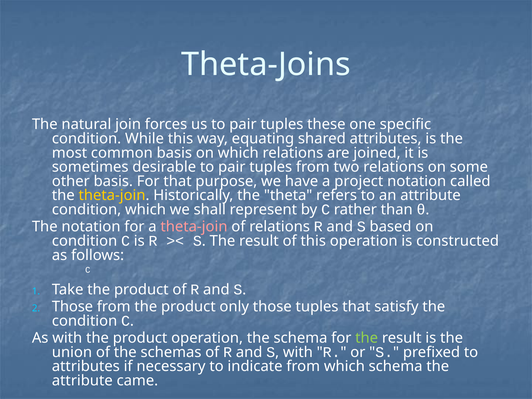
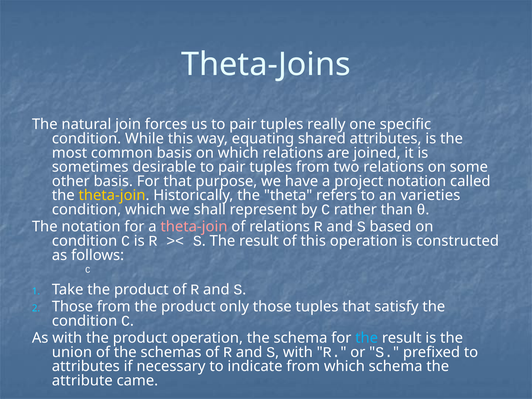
these: these -> really (326, 124)
an attribute: attribute -> varieties (430, 195)
the colour: light green -> light blue (367, 338)
